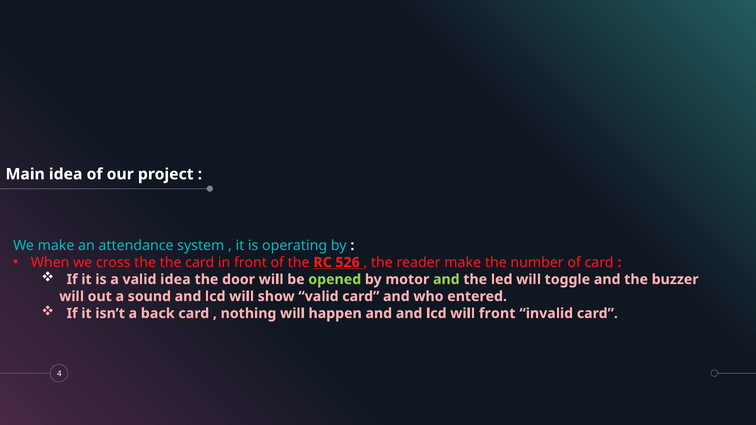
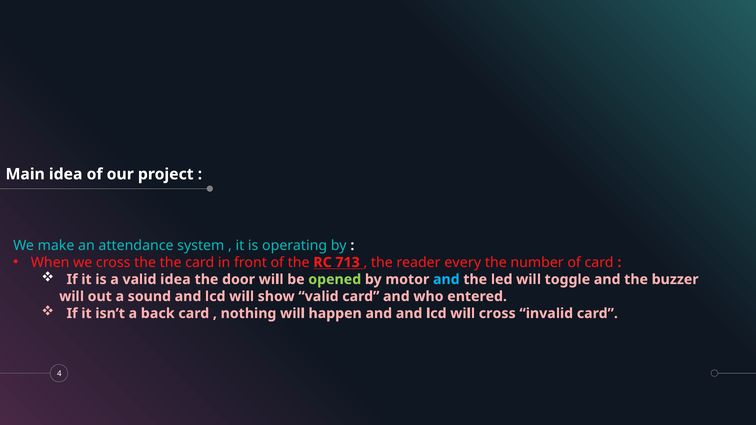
526: 526 -> 713 (348, 263)
reader make: make -> every (463, 263)
and colour: light green -> light blue (446, 280)
will front: front -> cross (497, 314)
